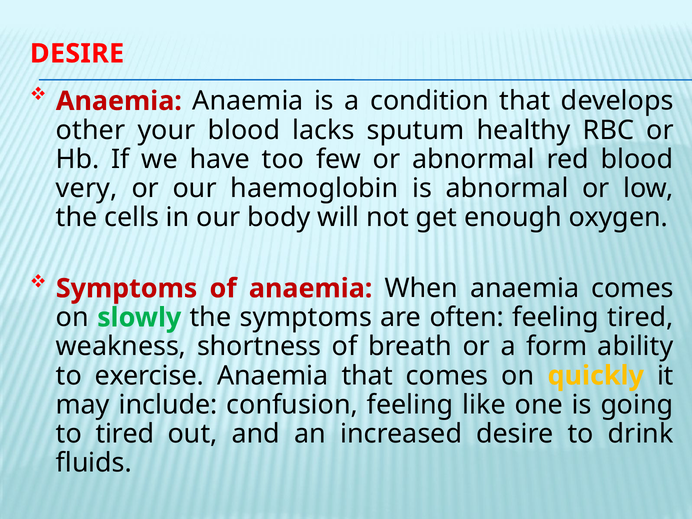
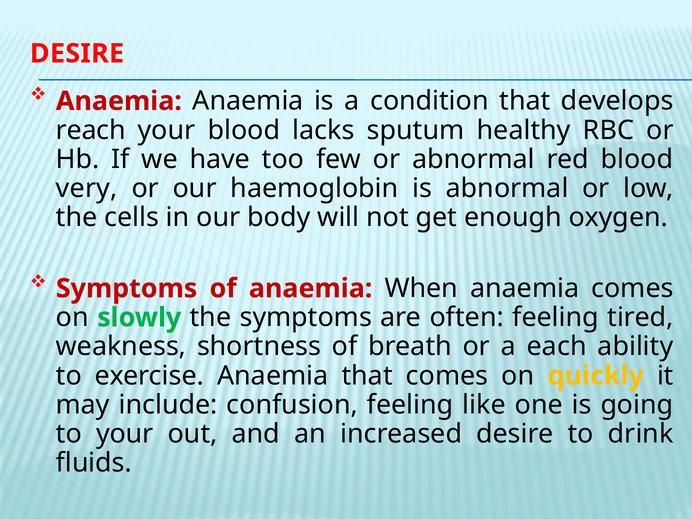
other: other -> reach (91, 130)
form: form -> each (557, 347)
to tired: tired -> your (125, 434)
